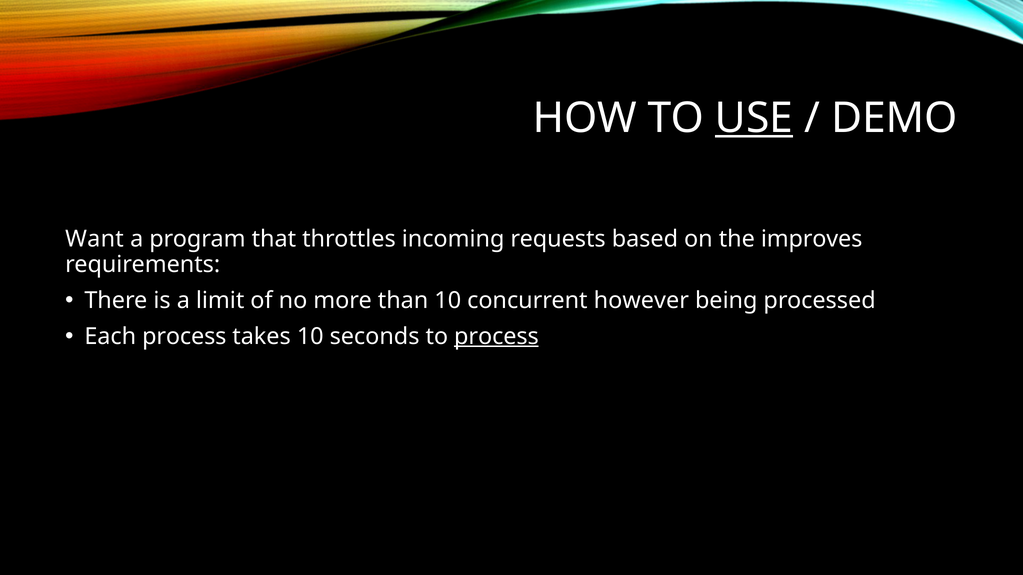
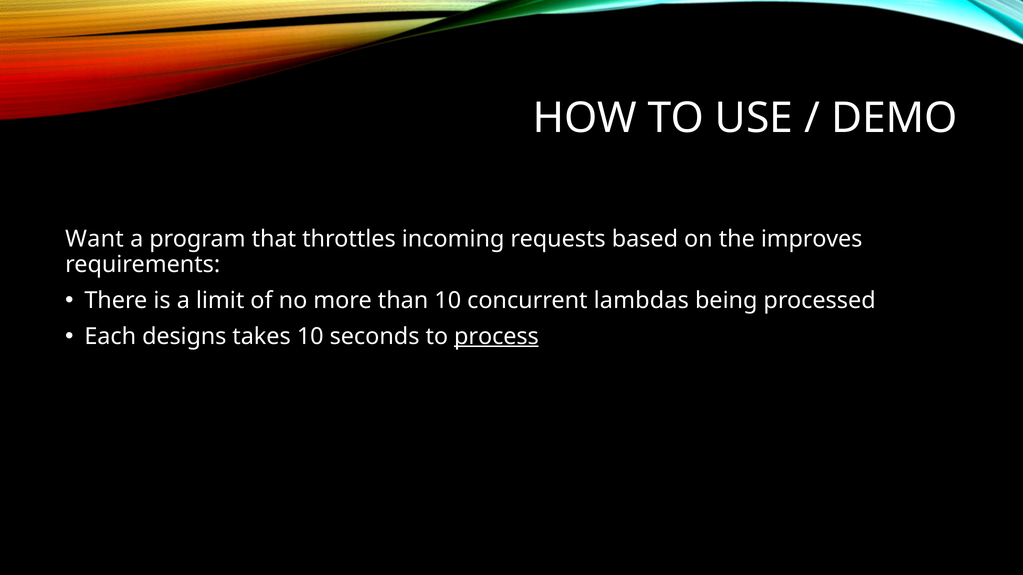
USE underline: present -> none (754, 118)
however: however -> lambdas (641, 301)
Each process: process -> designs (184, 337)
